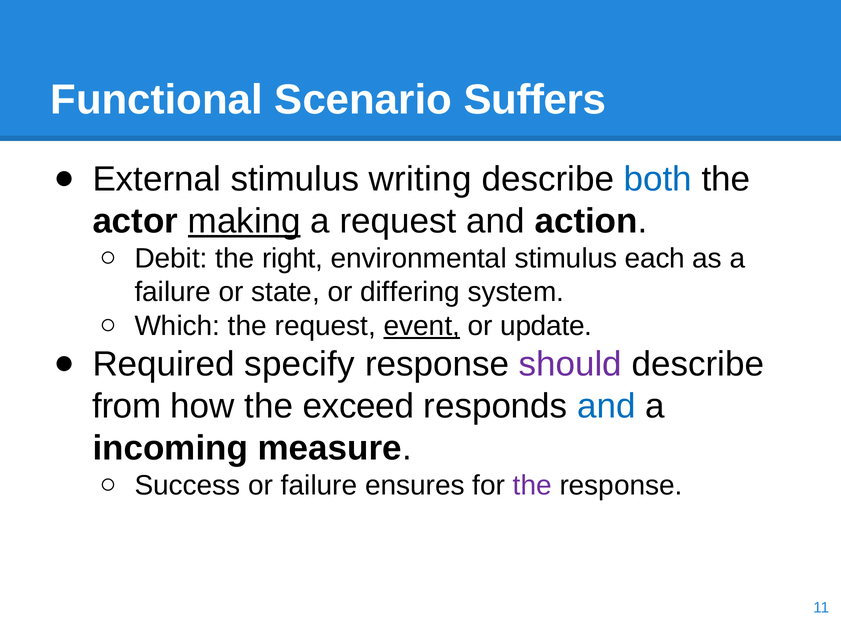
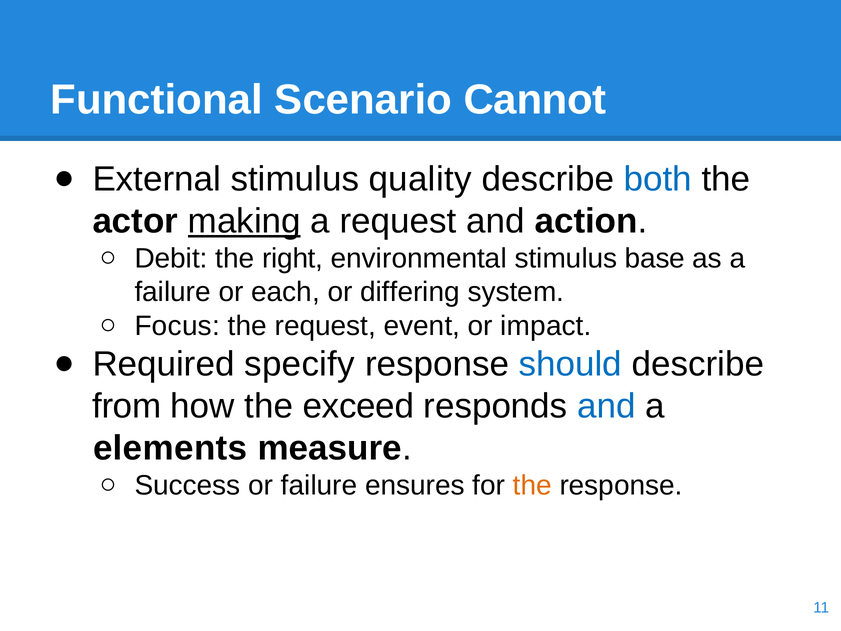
Suffers: Suffers -> Cannot (535, 100)
writing: writing -> quality (420, 179)
each: each -> base (655, 258)
state: state -> each (285, 292)
Which: Which -> Focus (177, 326)
event underline: present -> none (422, 326)
update: update -> impact (546, 326)
should colour: purple -> blue (570, 364)
incoming: incoming -> elements (170, 448)
the colour: purple -> orange (532, 486)
